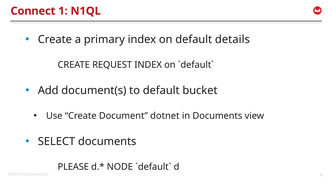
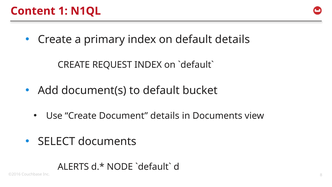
Connect: Connect -> Content (33, 11)
Document dotnet: dotnet -> details (165, 116)
PLEASE: PLEASE -> ALERTS (73, 167)
